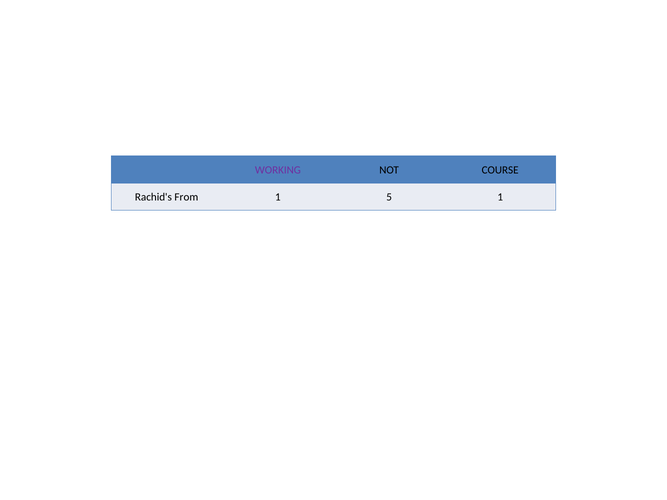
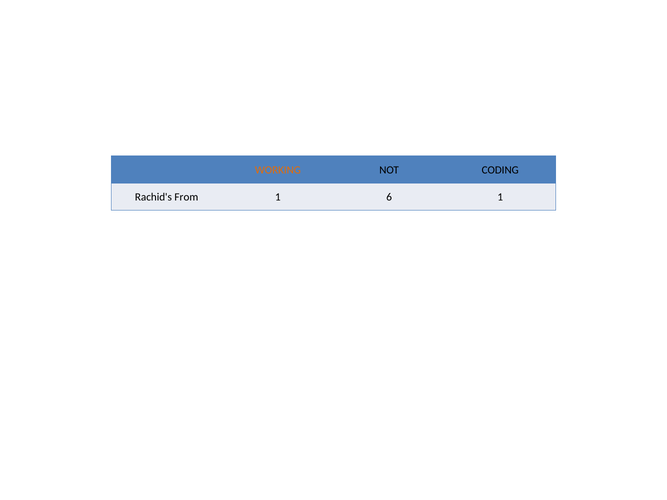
WORKING colour: purple -> orange (278, 170)
COURSE: COURSE -> CODING (500, 170)
5: 5 -> 6 (389, 197)
